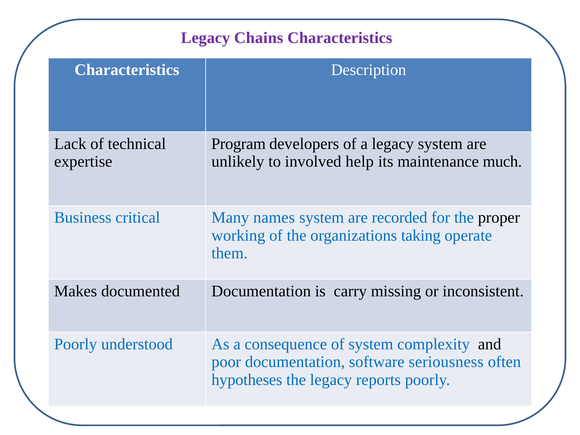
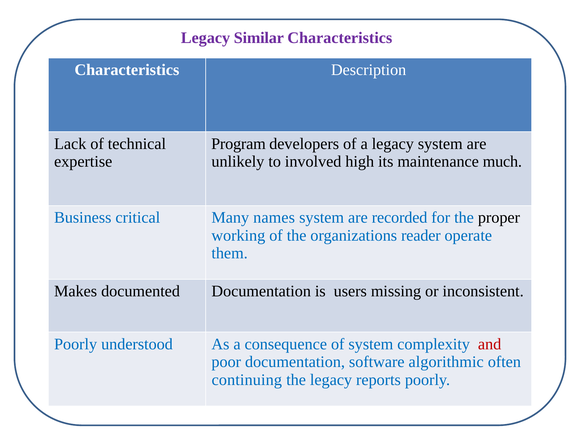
Chains: Chains -> Similar (259, 38)
help: help -> high (360, 162)
taking: taking -> reader (421, 235)
carry: carry -> users (350, 291)
and colour: black -> red (490, 344)
seriousness: seriousness -> algorithmic (446, 362)
hypotheses: hypotheses -> continuing (247, 380)
